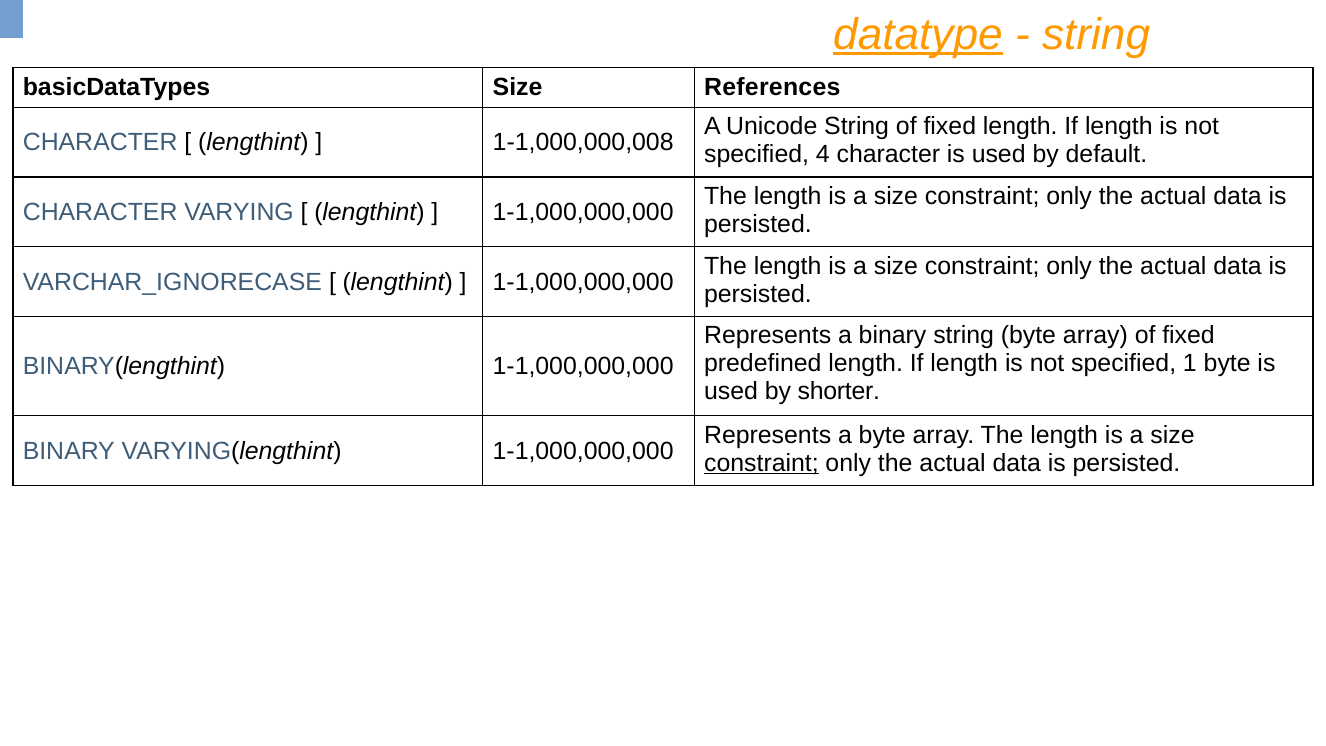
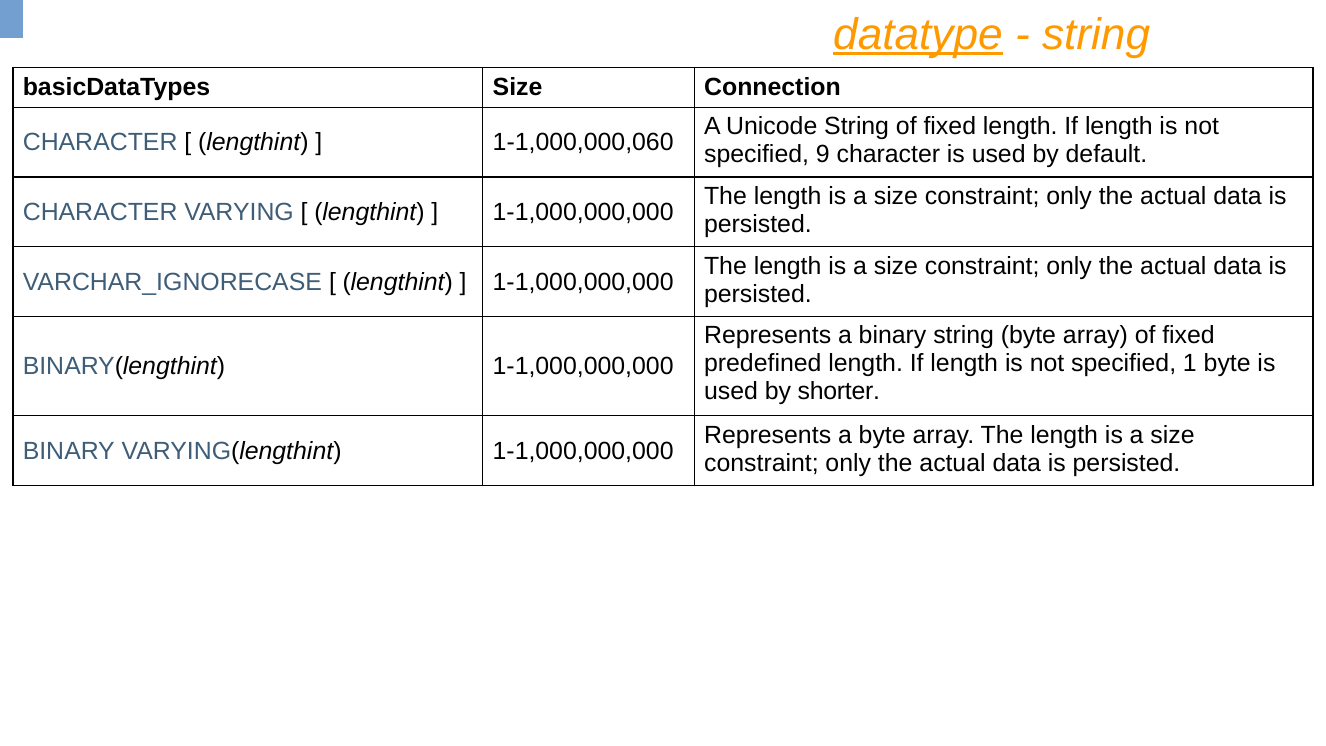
References: References -> Connection (772, 87)
1-1,000,000,008: 1-1,000,000,008 -> 1-1,000,000,060 (583, 143)
4: 4 -> 9 (823, 154)
constraint underline: present -> none (761, 463)
